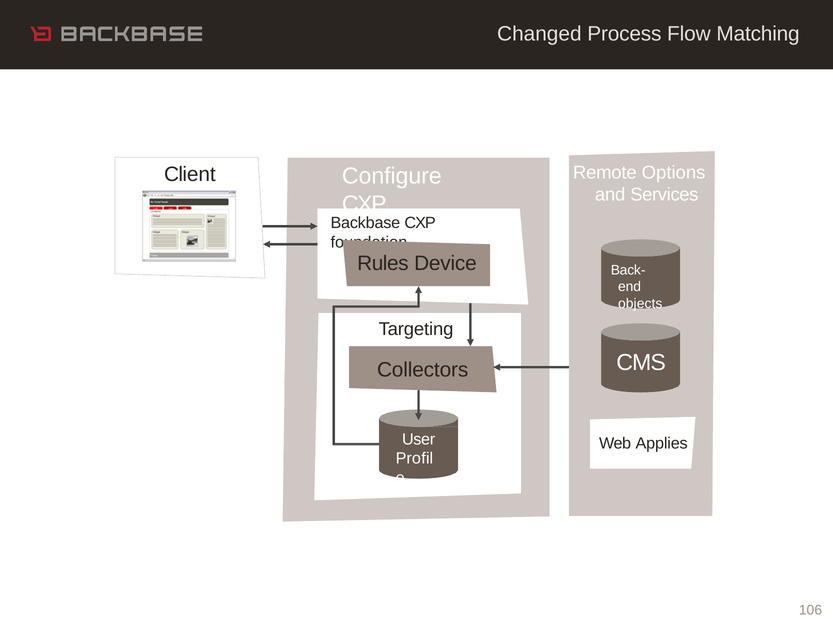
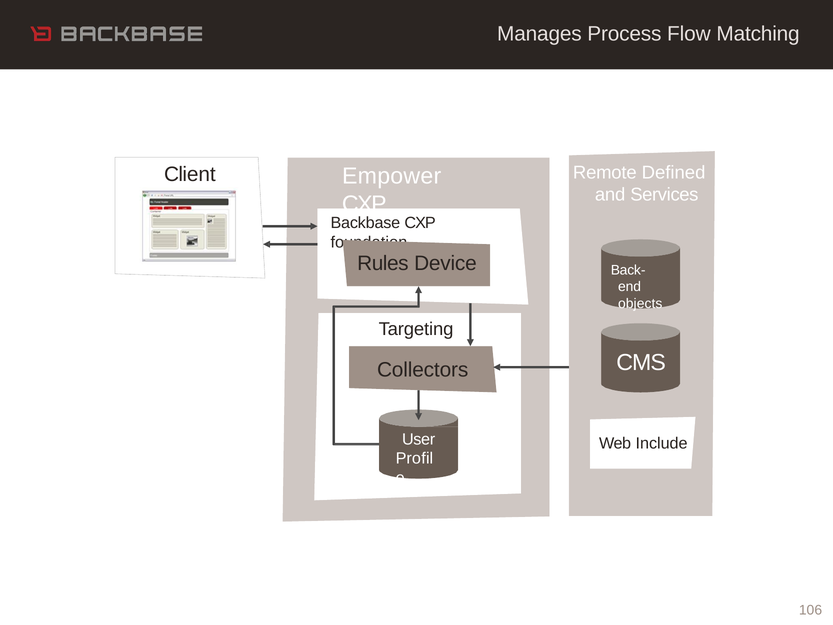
Changed: Changed -> Manages (539, 34)
Options: Options -> Defined (674, 172)
Configure: Configure -> Empower (392, 176)
Applies: Applies -> Include (662, 443)
